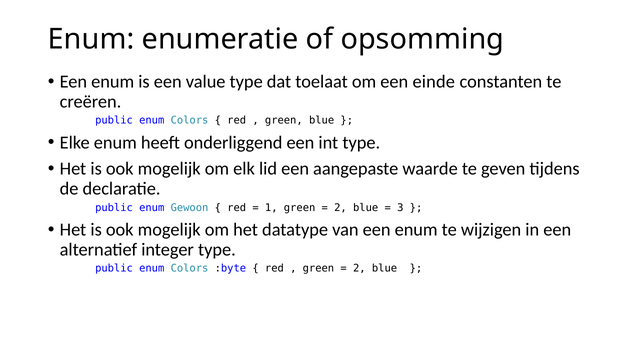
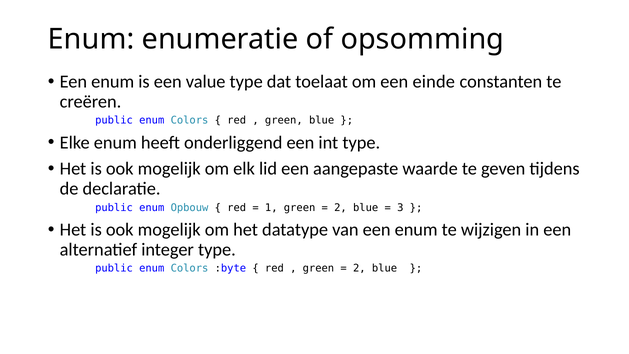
Gewoon: Gewoon -> Opbouw (190, 207)
